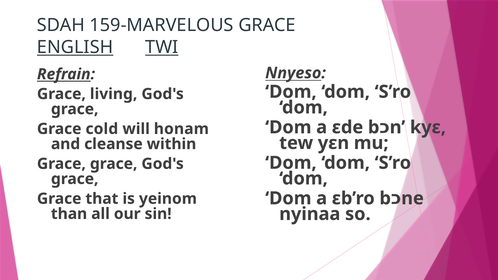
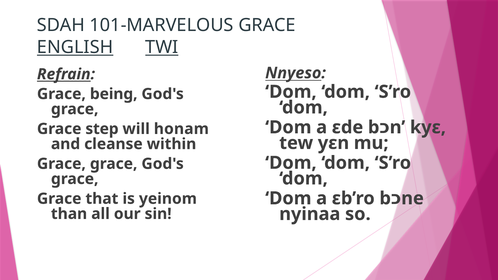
159-MARVELOUS: 159-MARVELOUS -> 101-MARVELOUS (162, 25)
living: living -> being (114, 94)
cold: cold -> step (102, 129)
